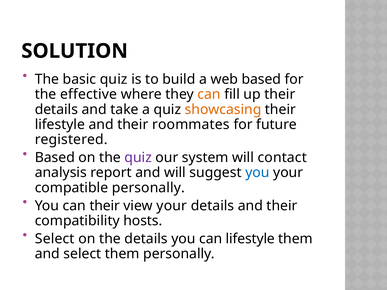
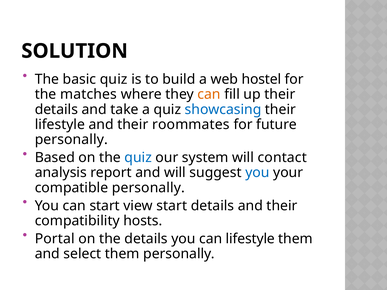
web based: based -> hostel (261, 79)
effective: effective -> matches (89, 94)
showcasing colour: orange -> blue (223, 110)
registered: registered -> personally (71, 140)
quiz colour: purple -> blue (138, 158)
can their: their -> start (105, 206)
view your: your -> start (172, 206)
Select: Select -> Portal (55, 239)
